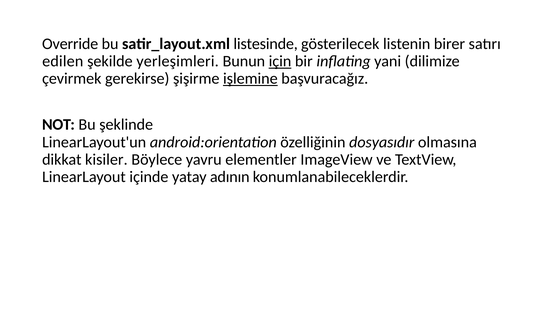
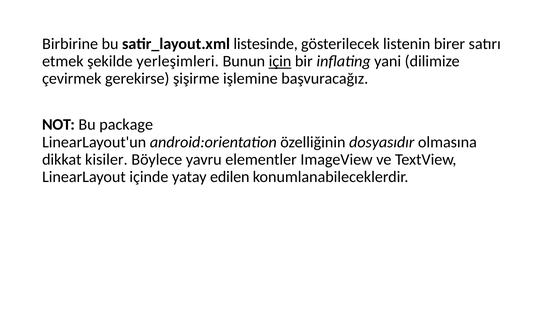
Override: Override -> Birbirine (70, 44)
edilen: edilen -> etmek (63, 61)
işlemine underline: present -> none (250, 79)
şeklinde: şeklinde -> package (126, 125)
adının: adının -> edilen (230, 177)
